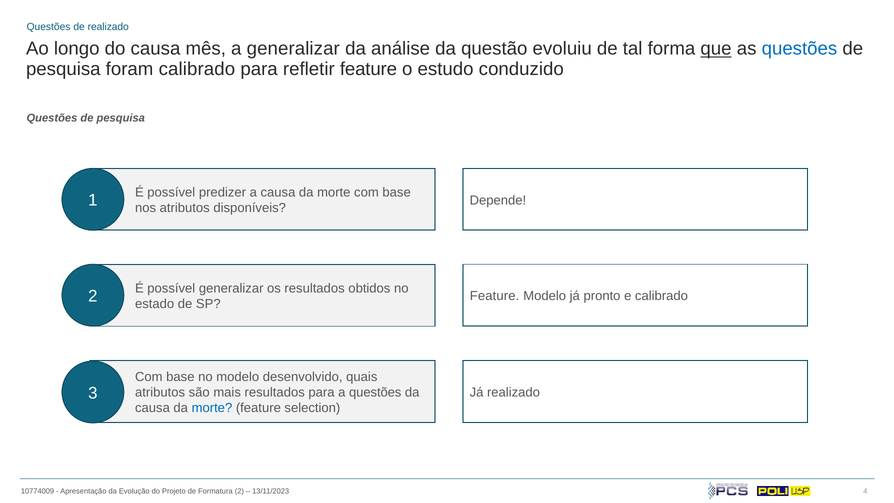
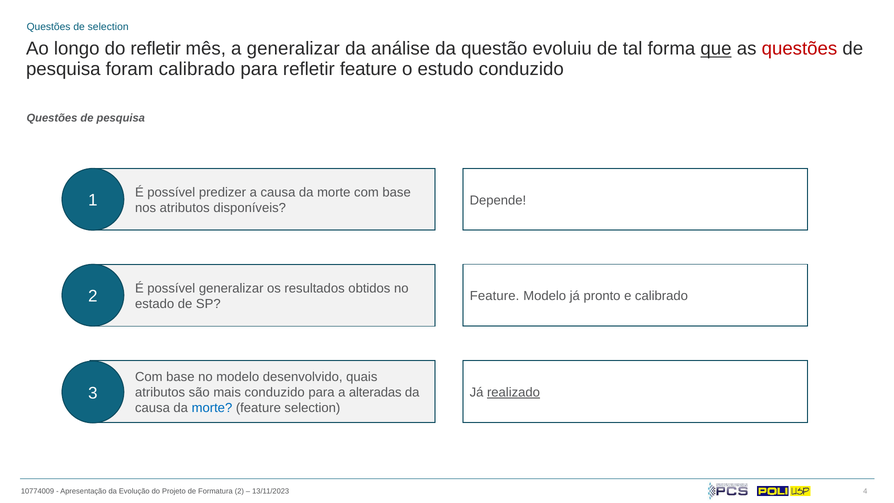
de realizado: realizado -> selection (108, 27)
do causa: causa -> refletir (156, 49)
questões colour: blue -> red (799, 49)
mais resultados: resultados -> conduzido (275, 392)
a questões: questões -> alteradas (375, 392)
realizado underline: none -> present (513, 392)
